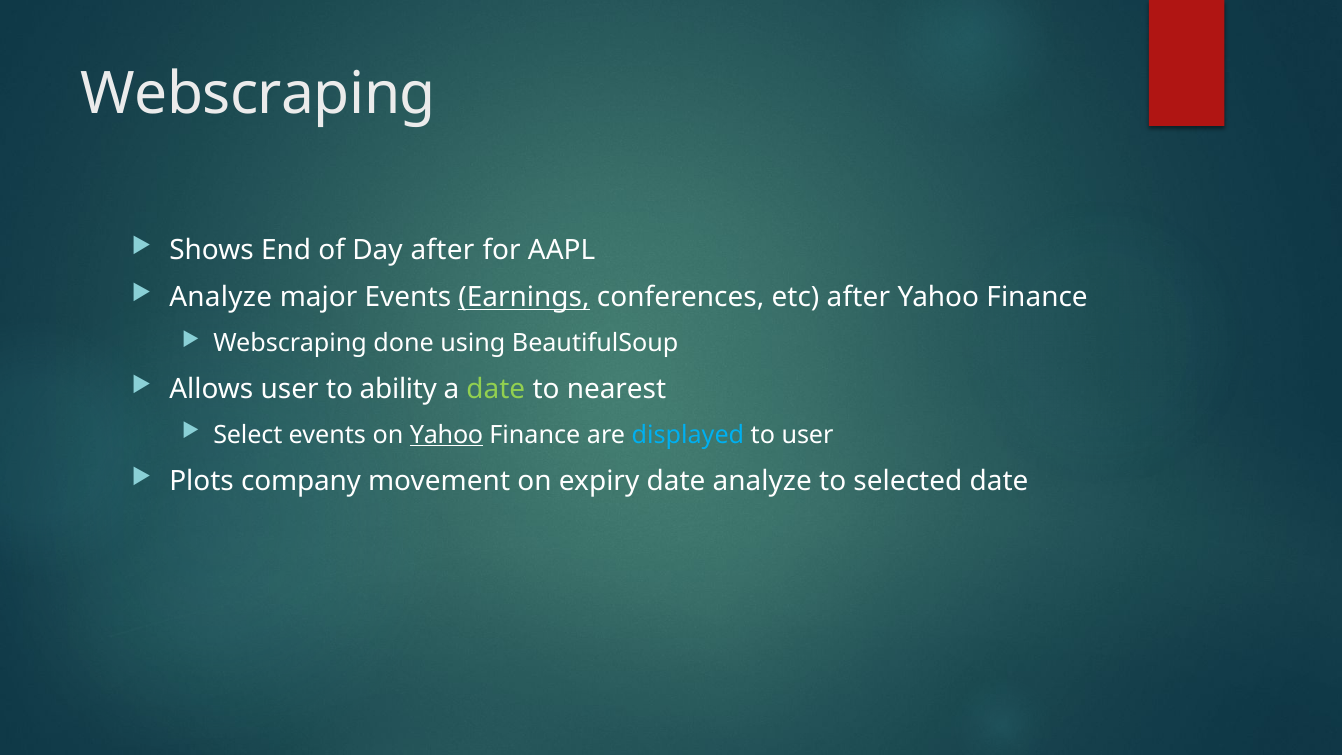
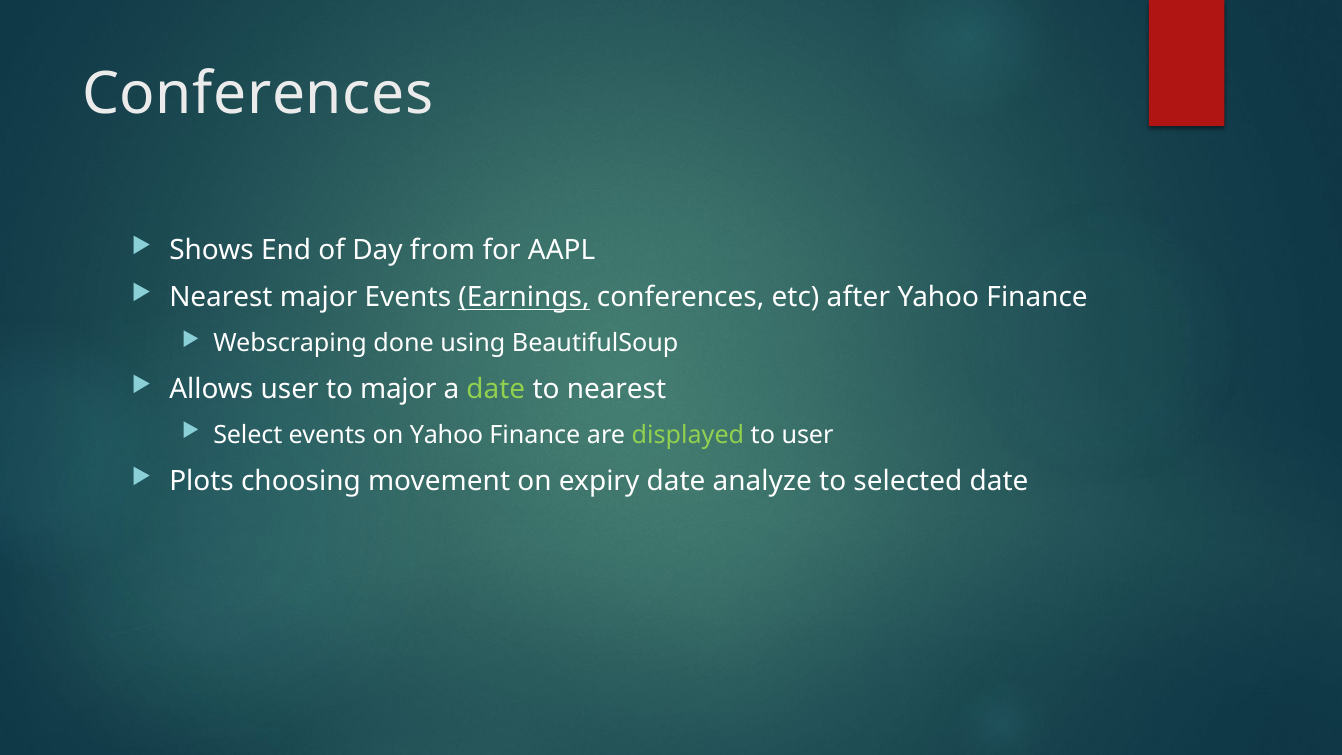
Webscraping: Webscraping -> Conferences (258, 94)
Day after: after -> from (442, 250)
Analyze: Analyze -> Nearest (221, 297)
to ability: ability -> major (398, 389)
Yahoo underline: present -> none (447, 435)
displayed colour: light blue -> light green (688, 435)
company: company -> choosing (301, 481)
